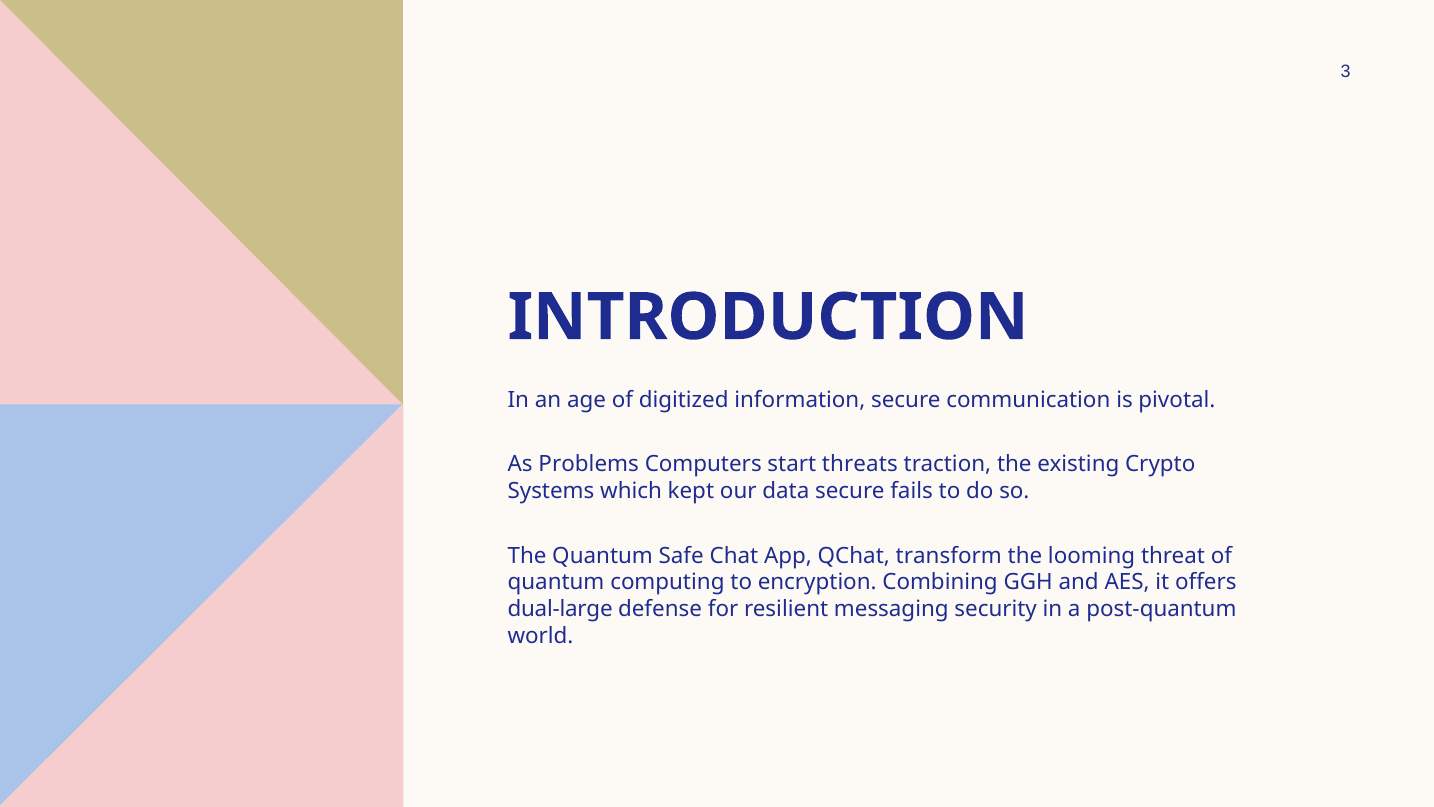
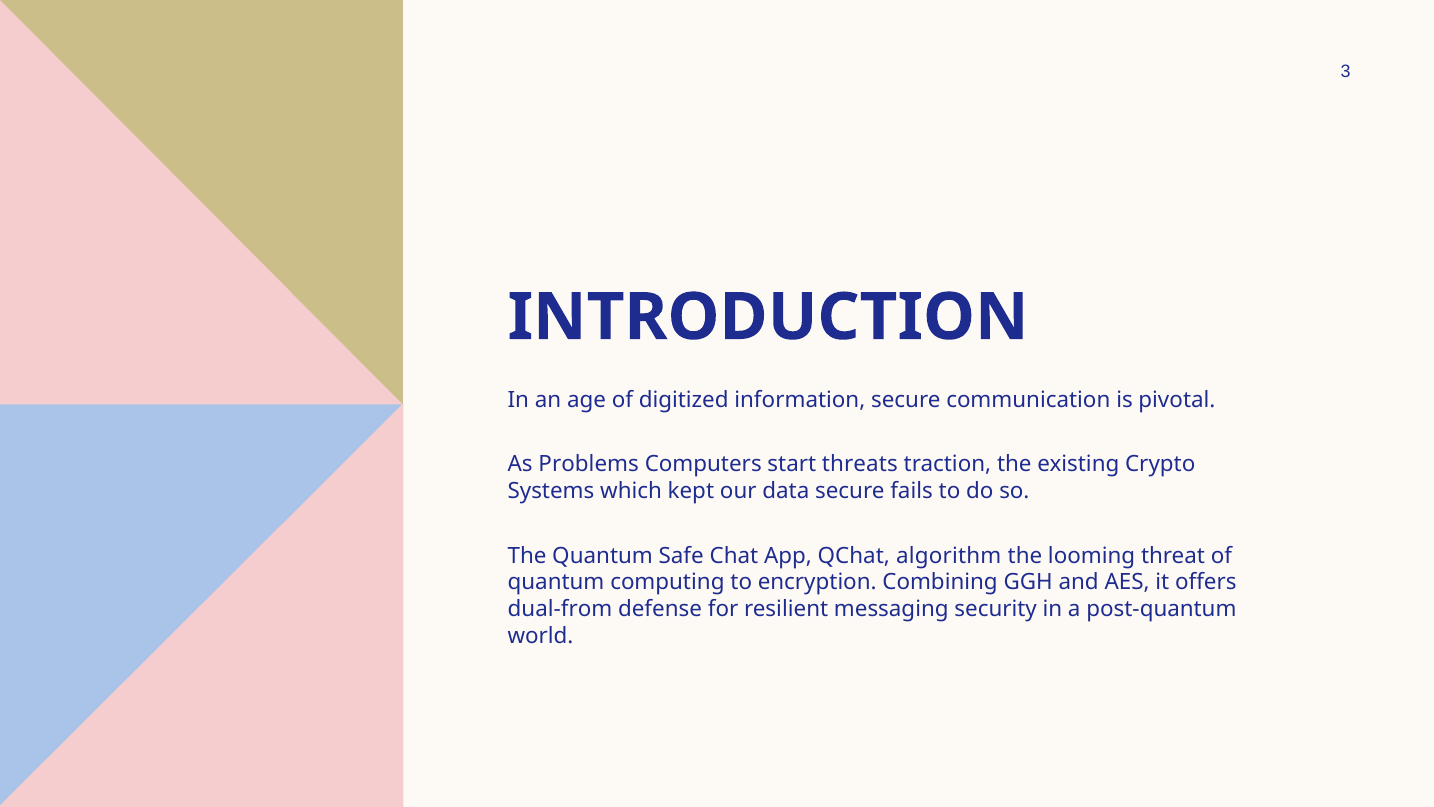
transform: transform -> algorithm (949, 555)
dual-large: dual-large -> dual-from (560, 609)
